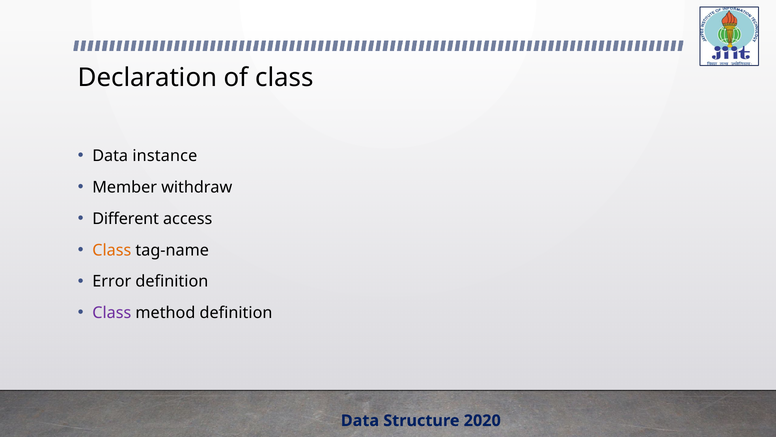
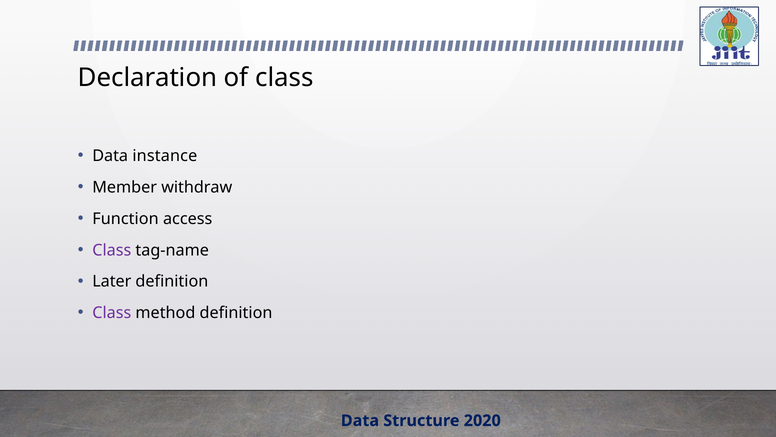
Different: Different -> Function (126, 219)
Class colour: orange -> purple (112, 250)
Error: Error -> Later (112, 281)
